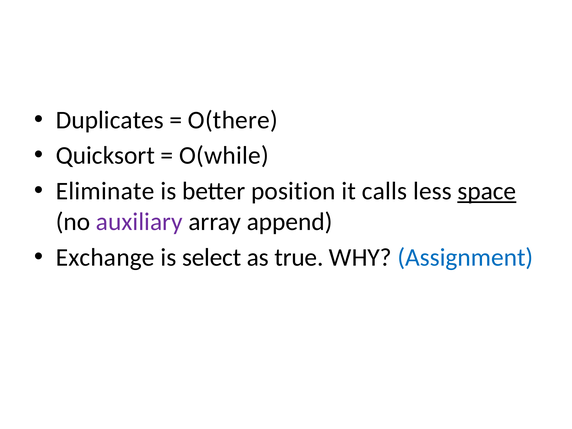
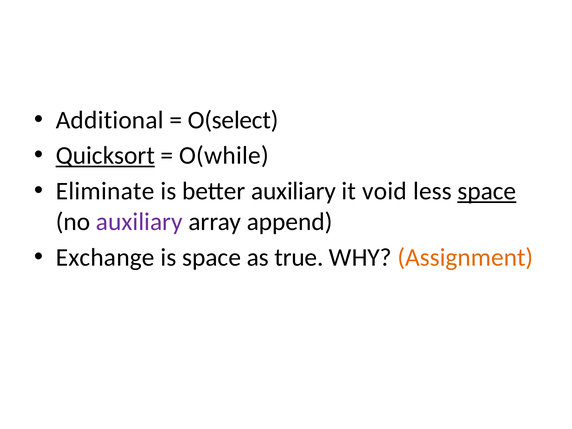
Duplicates: Duplicates -> Additional (110, 120)
O(there: O(there -> O(select (233, 120)
Quicksort underline: none -> present (105, 156)
better position: position -> auxiliary (294, 191)
calls: calls -> void (384, 191)
is select: select -> space (212, 257)
Assignment colour: blue -> orange (465, 257)
